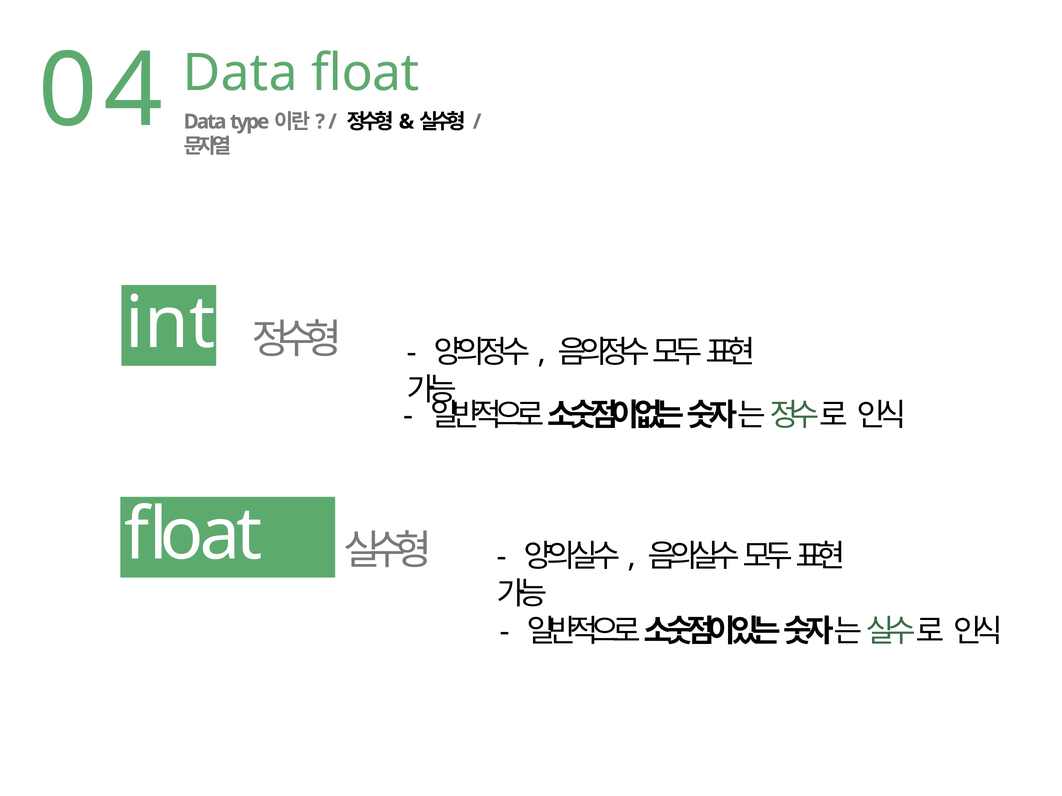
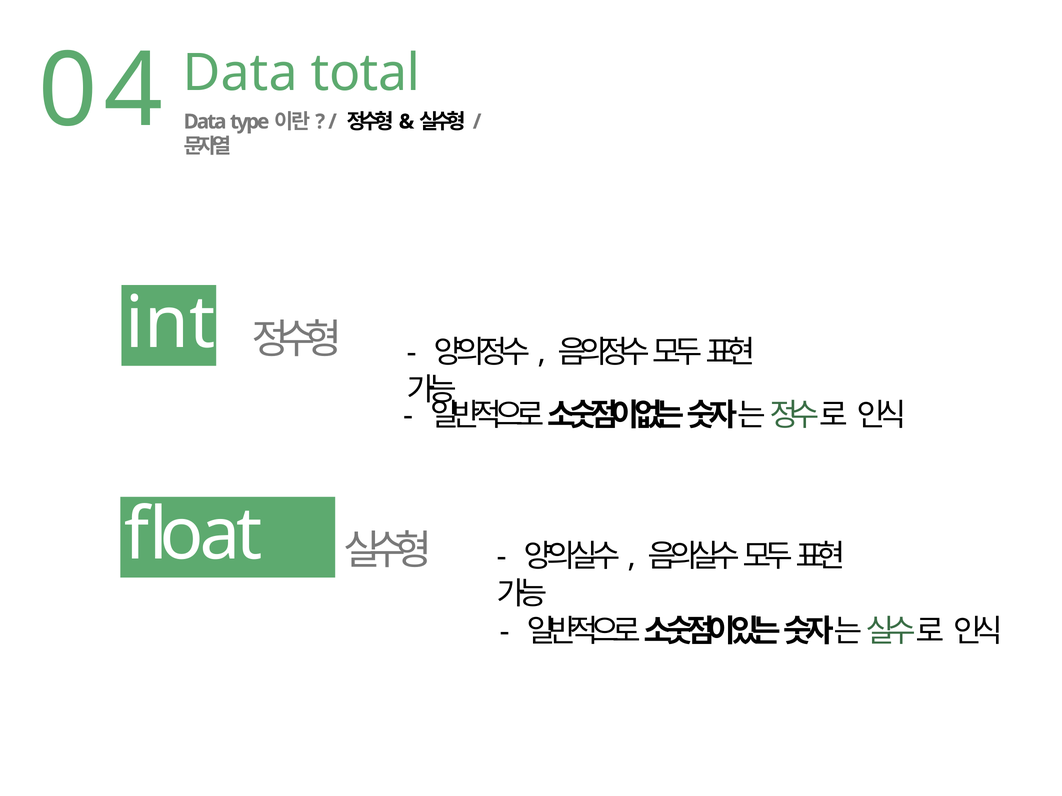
Data float: float -> total (366, 73)
